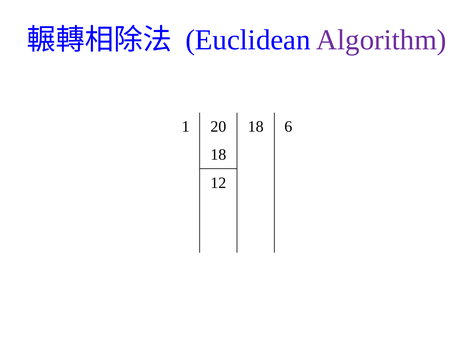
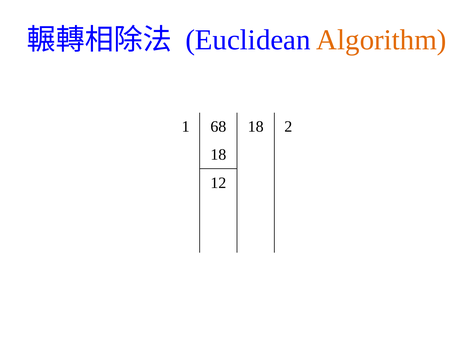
Algorithm colour: purple -> orange (381, 40)
20: 20 -> 68 (218, 127)
6: 6 -> 2 (288, 127)
